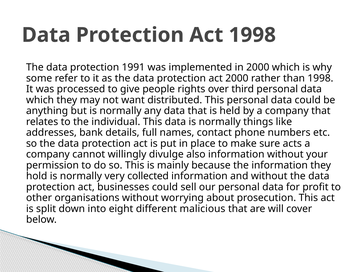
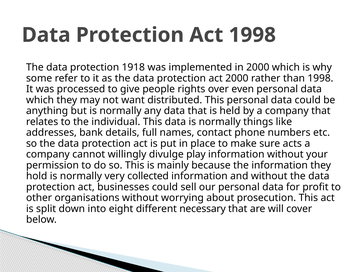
1991: 1991 -> 1918 (133, 67)
third: third -> even (243, 89)
also: also -> play (196, 154)
malicious: malicious -> necessary (203, 209)
